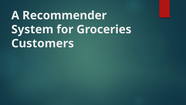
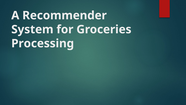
Customers: Customers -> Processing (43, 43)
